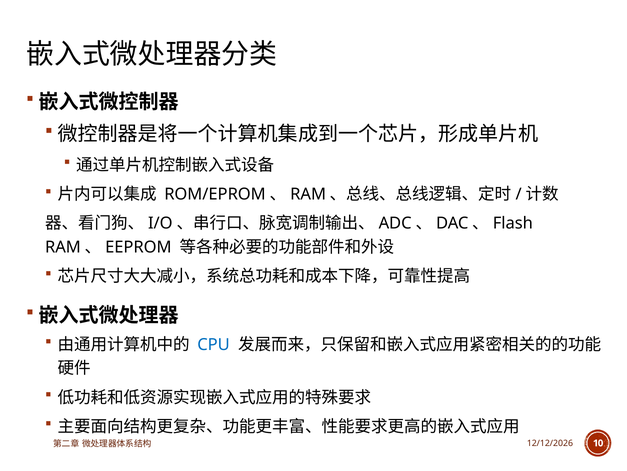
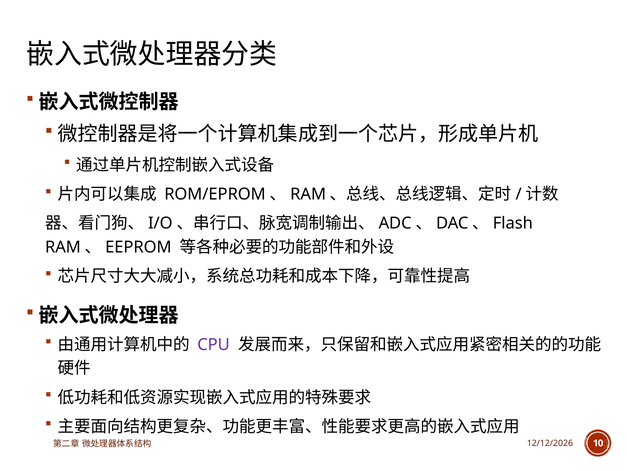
CPU colour: blue -> purple (214, 344)
